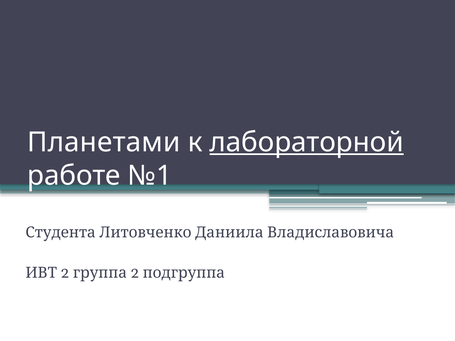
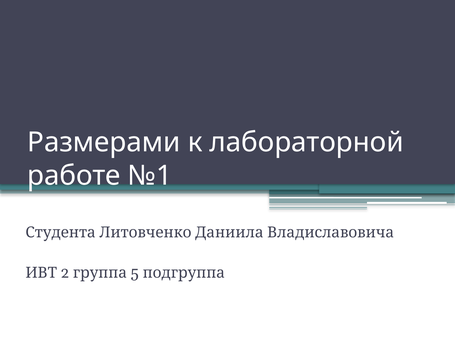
Планетами: Планетами -> Размерами (104, 142)
лабораторной underline: present -> none (307, 142)
2 2: 2 -> 5 (135, 273)
